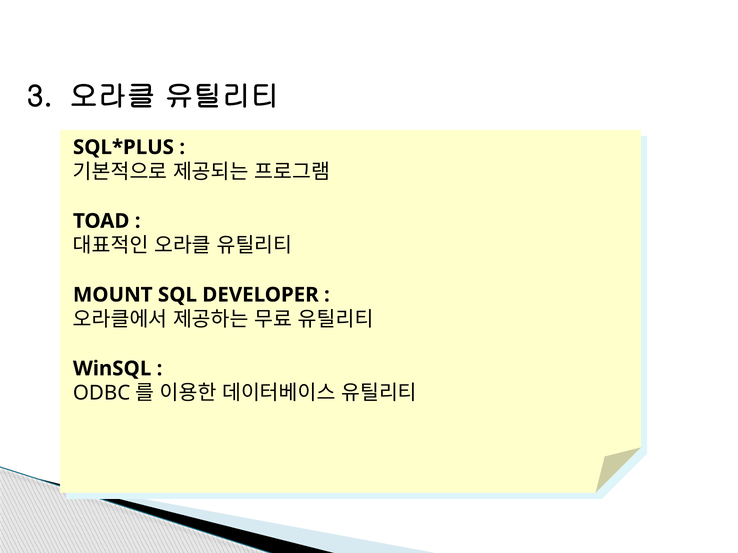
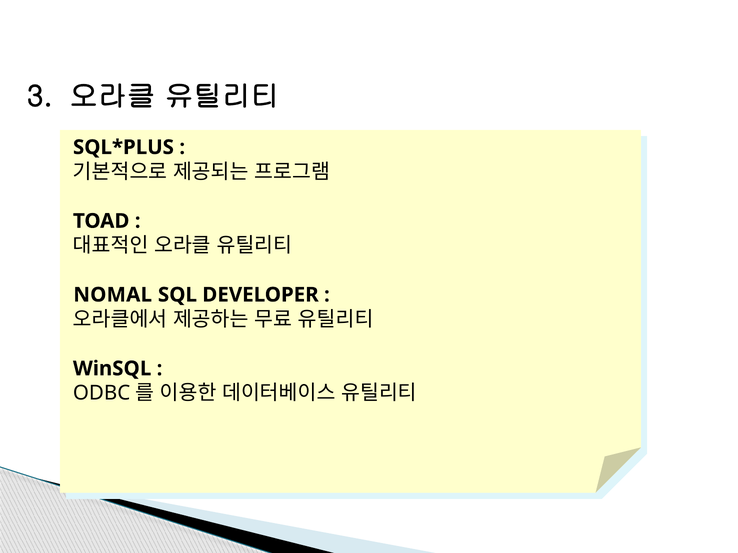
MOUNT: MOUNT -> NOMAL (113, 295)
